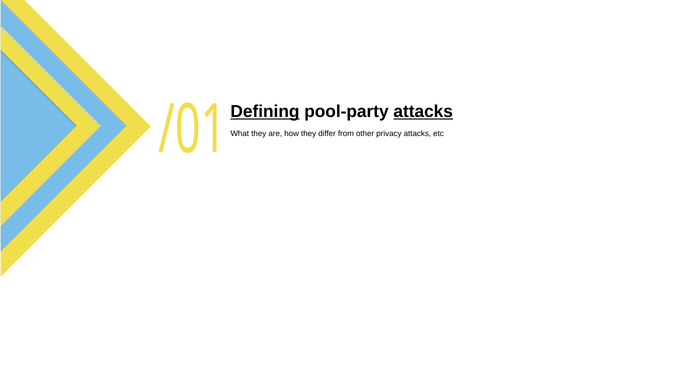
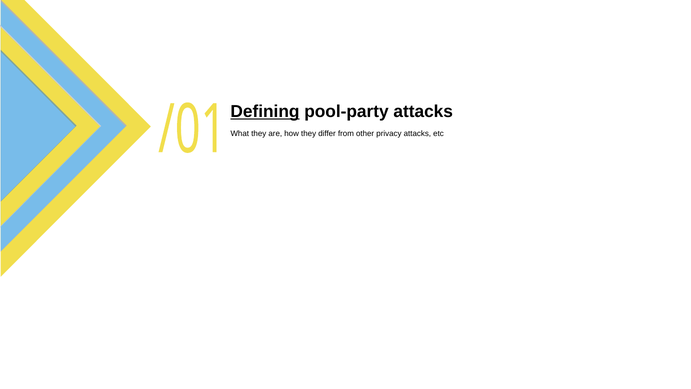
attacks underline: present -> none (423, 112)
